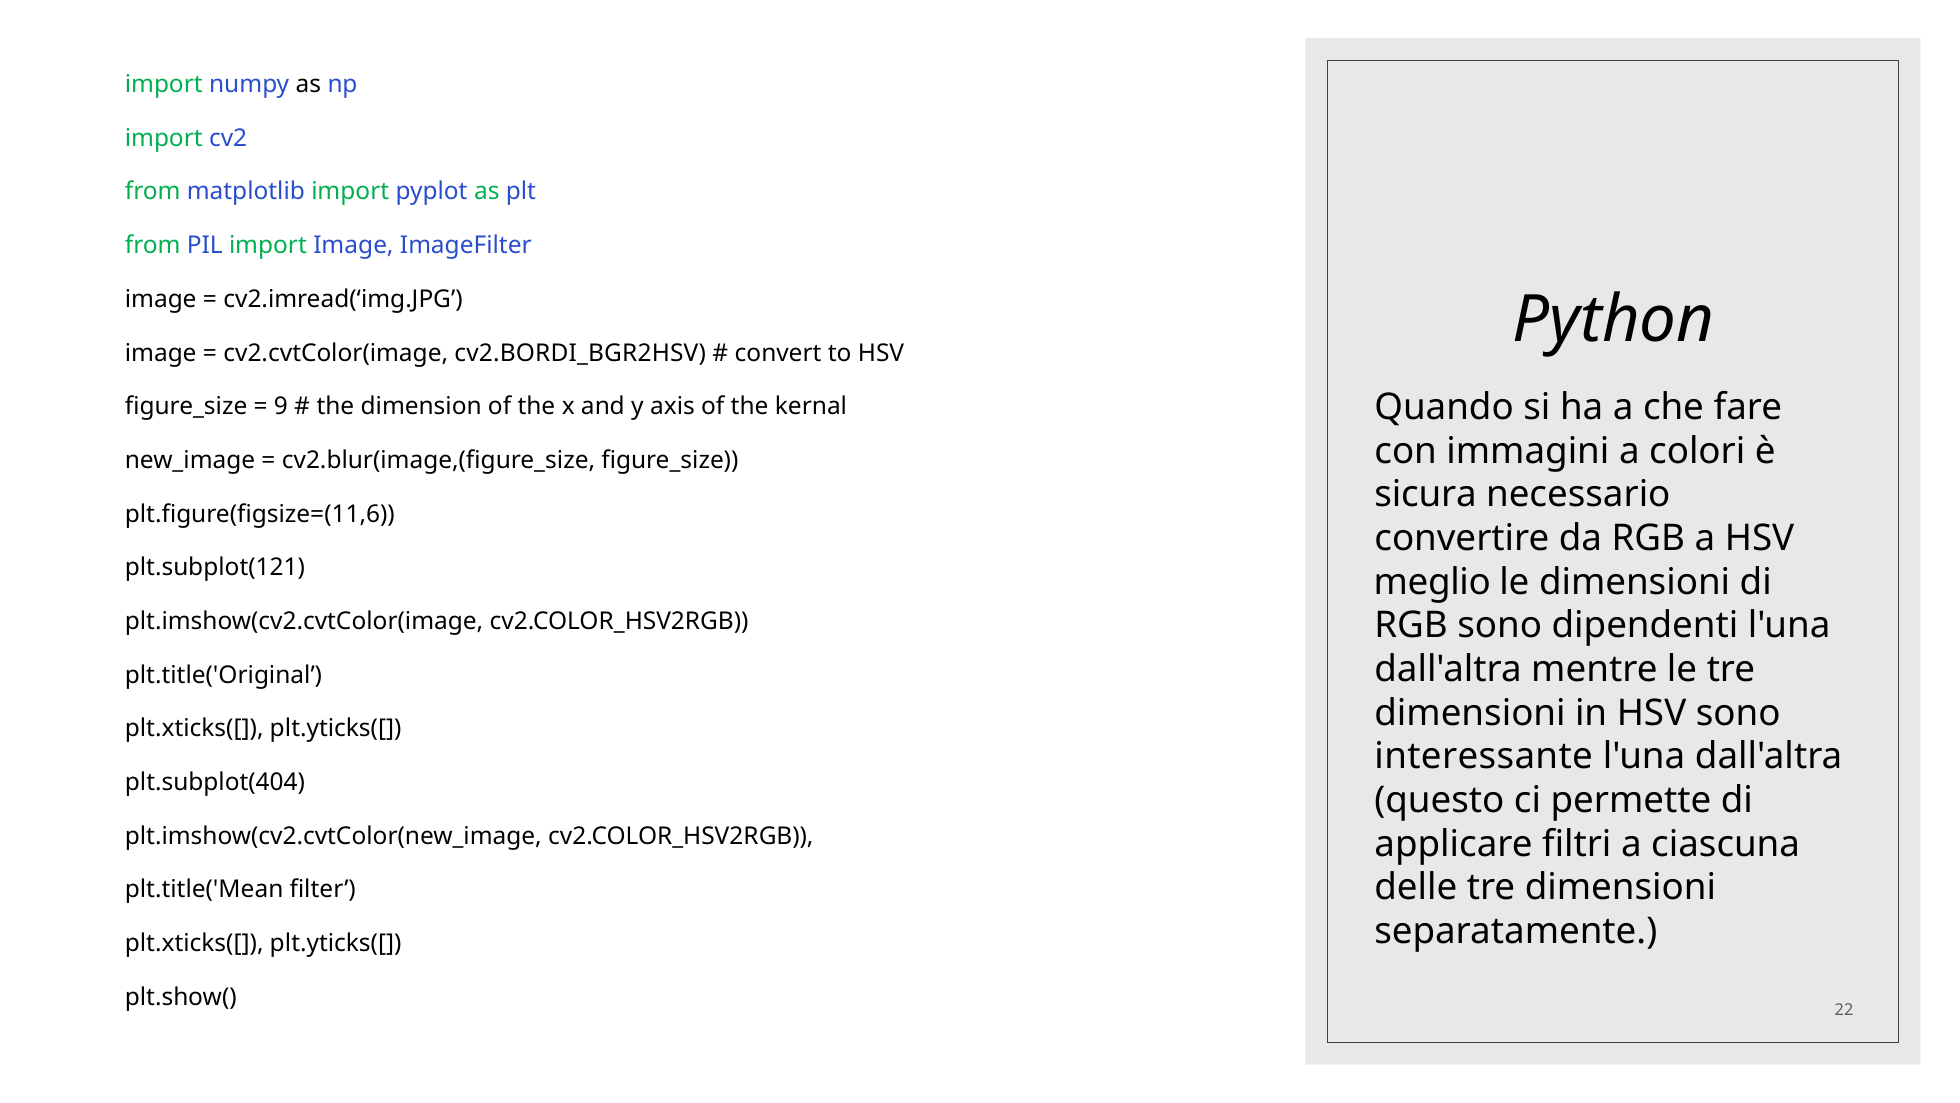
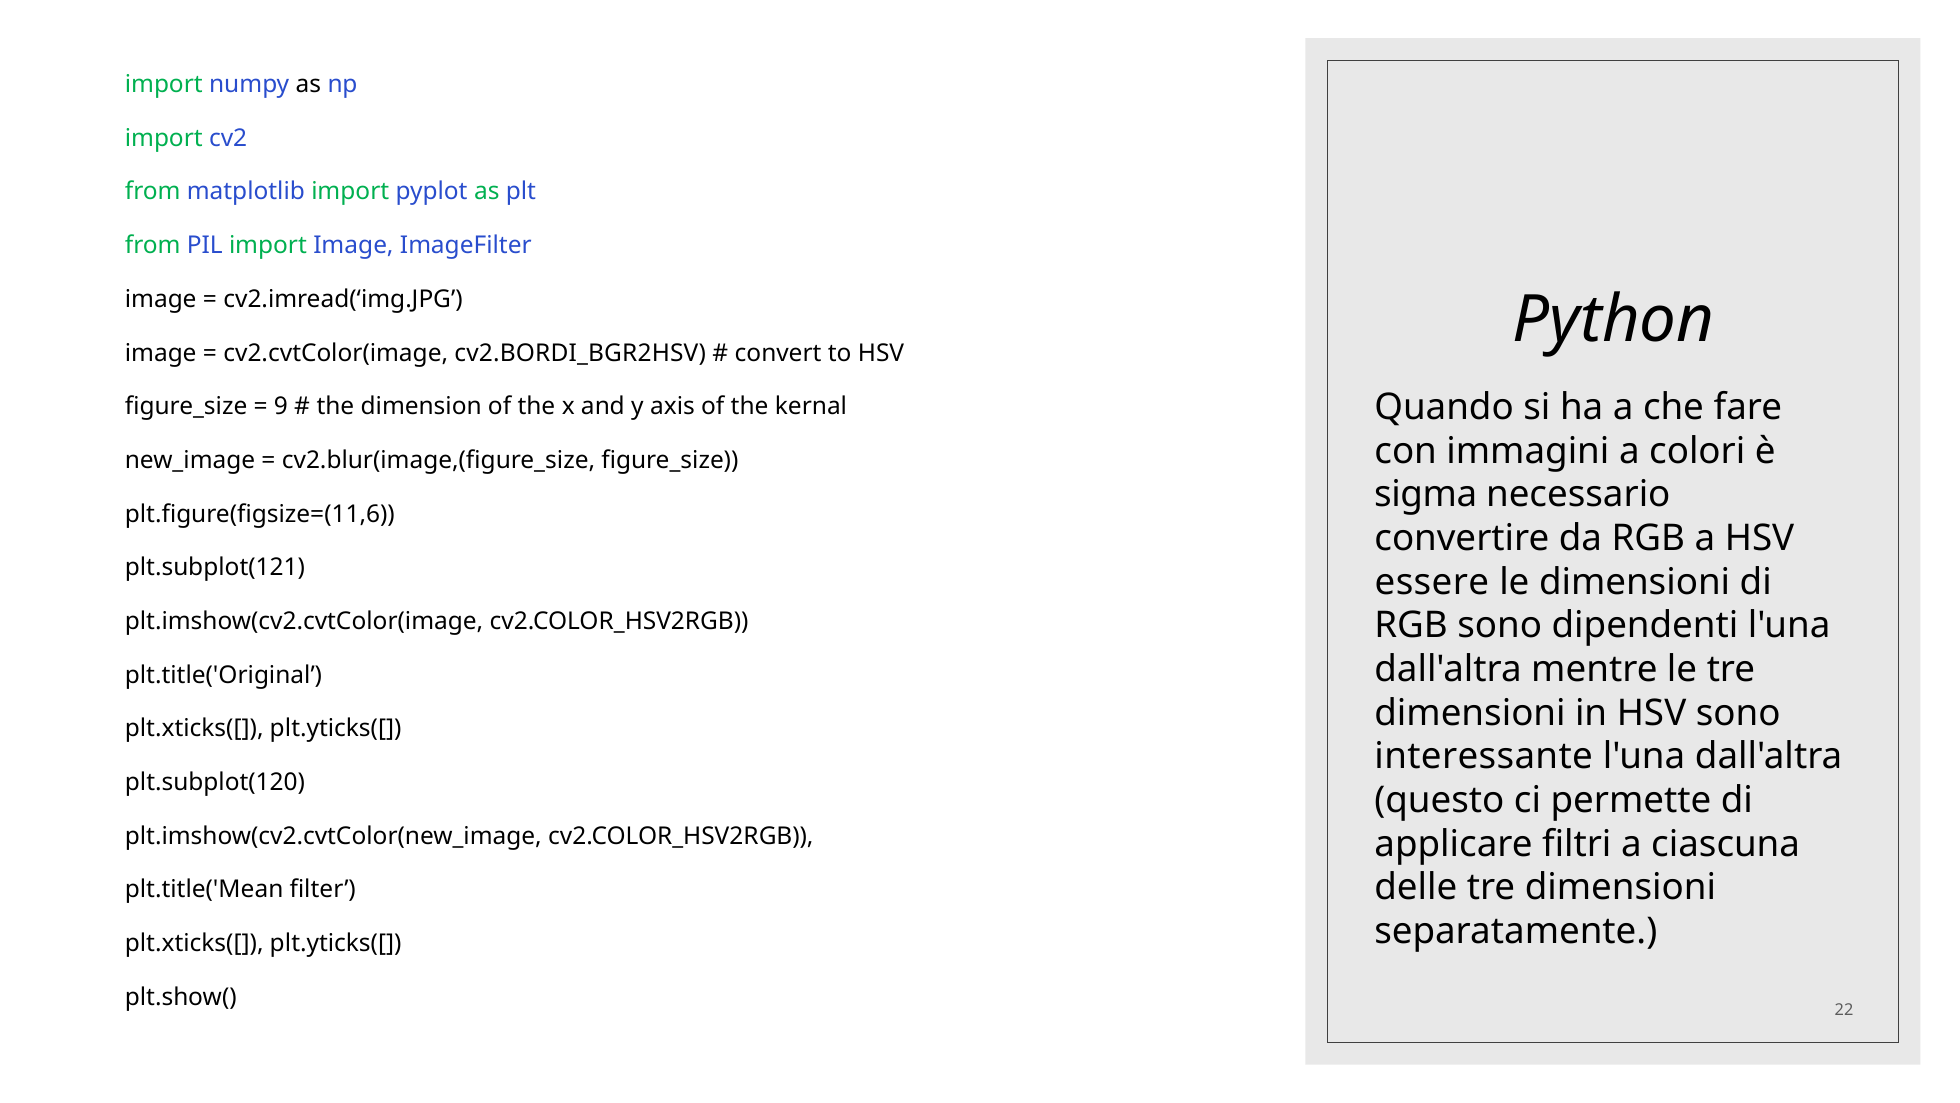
sicura: sicura -> sigma (1426, 494)
meglio: meglio -> essere (1432, 582)
plt.subplot(404: plt.subplot(404 -> plt.subplot(120 (215, 782)
